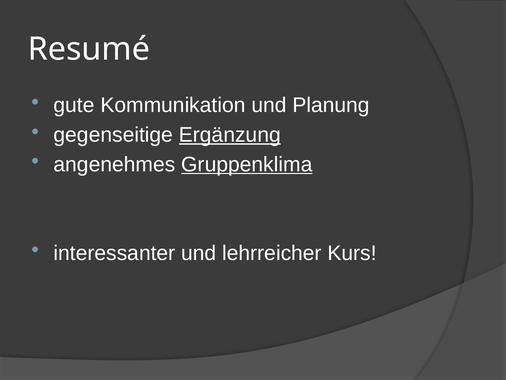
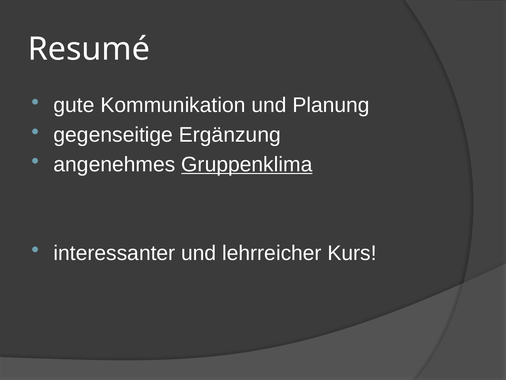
Ergänzung underline: present -> none (230, 135)
